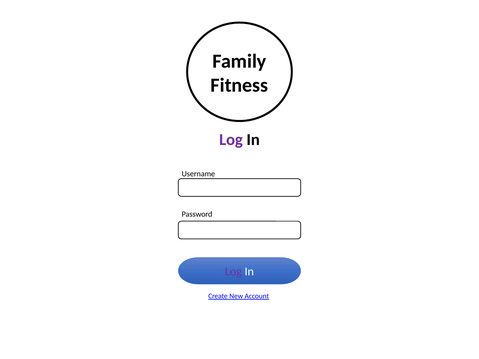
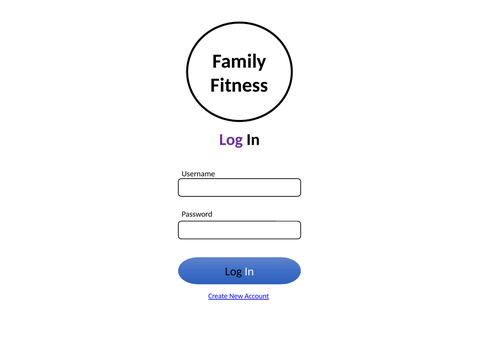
Log colour: purple -> black (233, 272)
